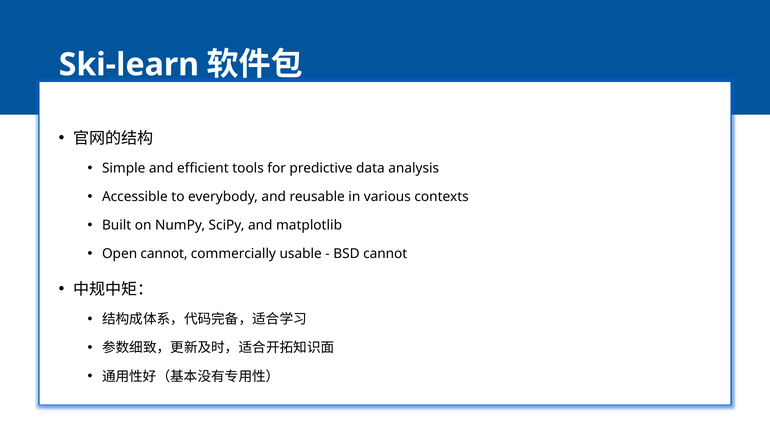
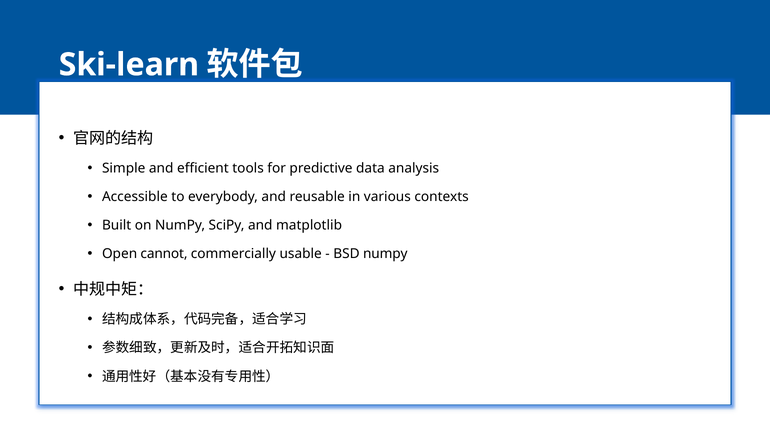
BSD cannot: cannot -> numpy (385, 254)
